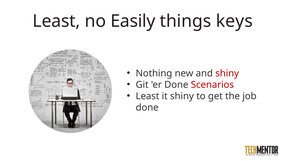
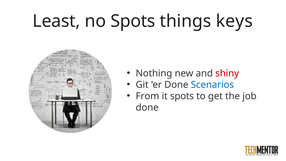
no Easily: Easily -> Spots (133, 21)
Scenarios colour: red -> blue (212, 85)
Least: Least -> From (147, 96)
it shiny: shiny -> spots (182, 96)
